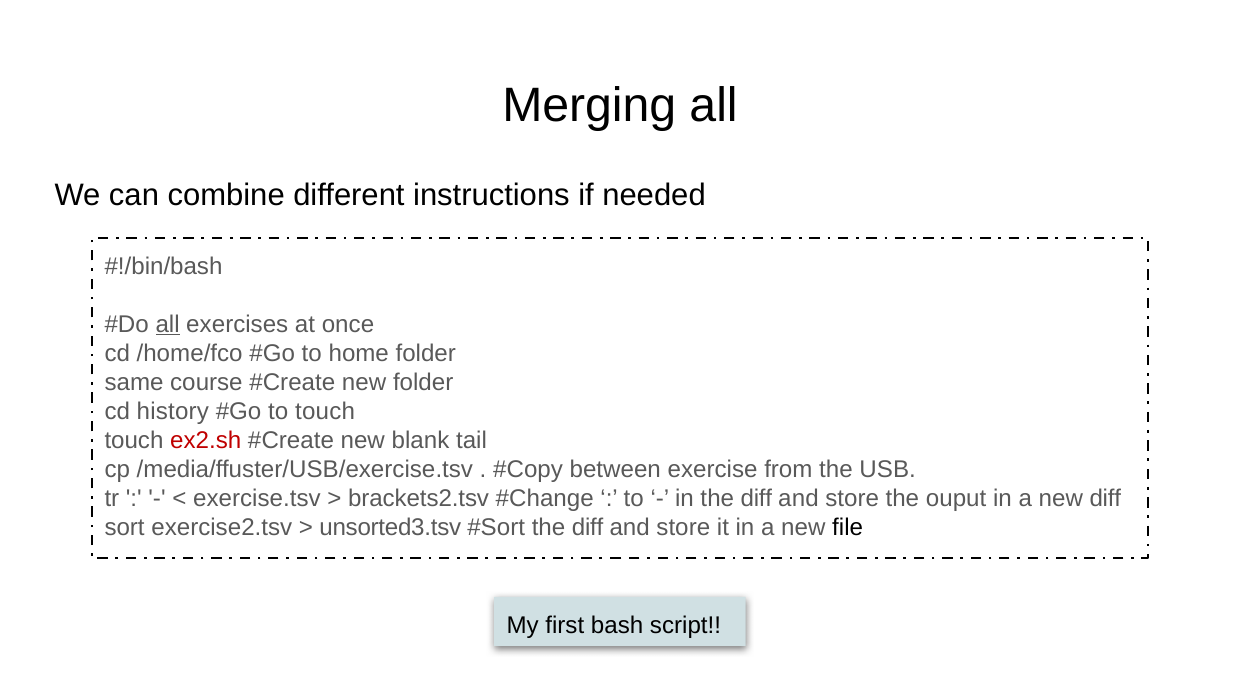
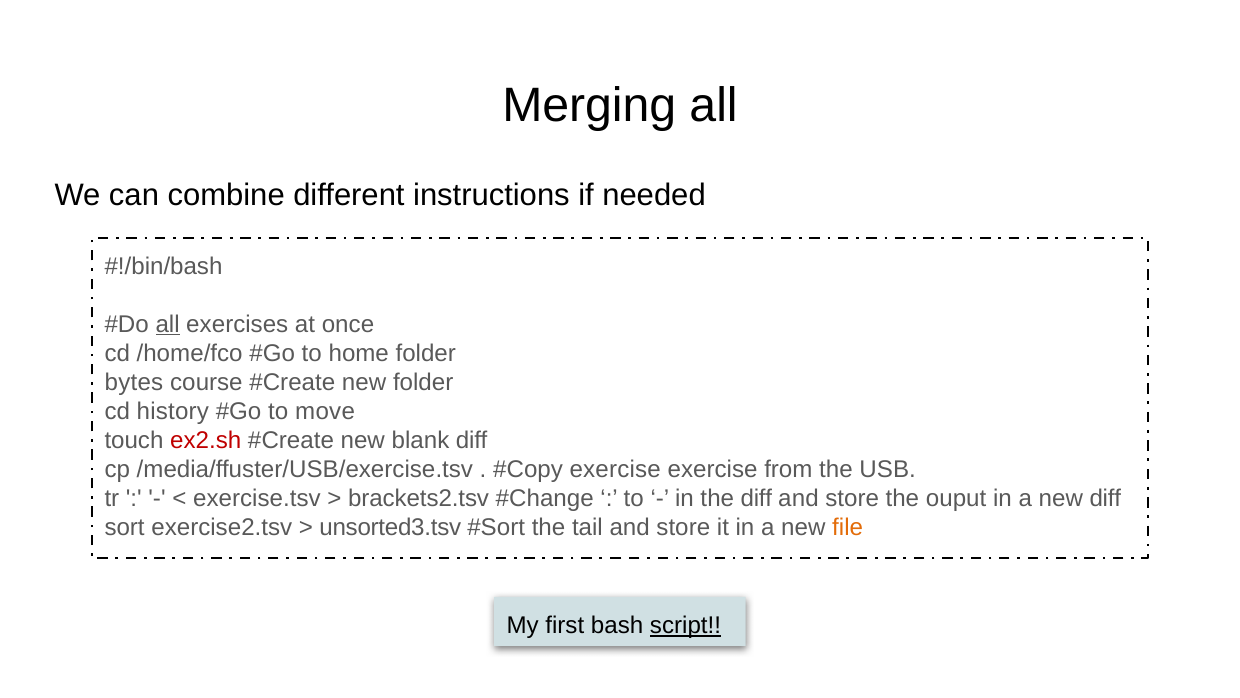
same: same -> bytes (134, 382)
to touch: touch -> move (325, 411)
blank tail: tail -> diff (472, 440)
between: between -> exercise (615, 469)
diff: diff -> tail (587, 527)
file colour: black -> orange (848, 527)
script underline: none -> present (686, 625)
